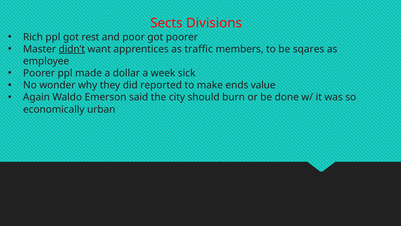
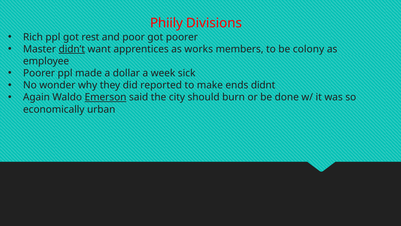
Sects: Sects -> Phiily (166, 23)
traffic: traffic -> works (199, 49)
sqares: sqares -> colony (309, 49)
value: value -> didnt (263, 85)
Emerson underline: none -> present (106, 97)
